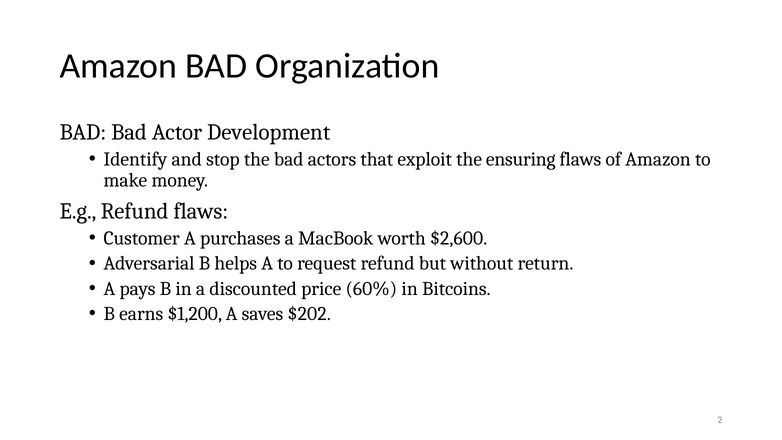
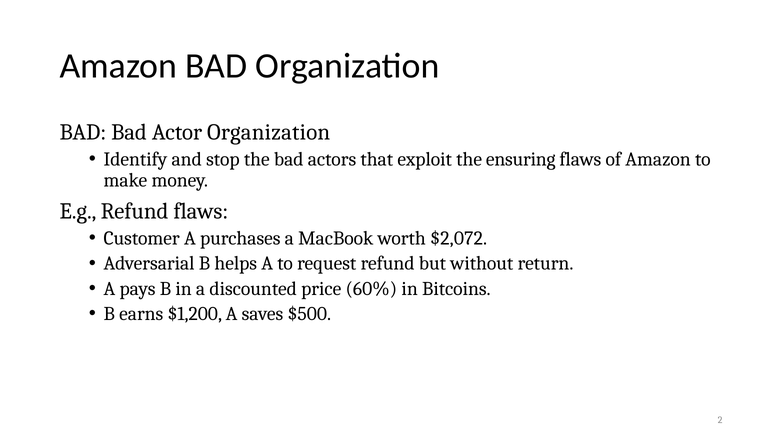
Actor Development: Development -> Organization (269, 132)
$2,600: $2,600 -> $2,072 (459, 238)
$202: $202 -> $500 (309, 314)
